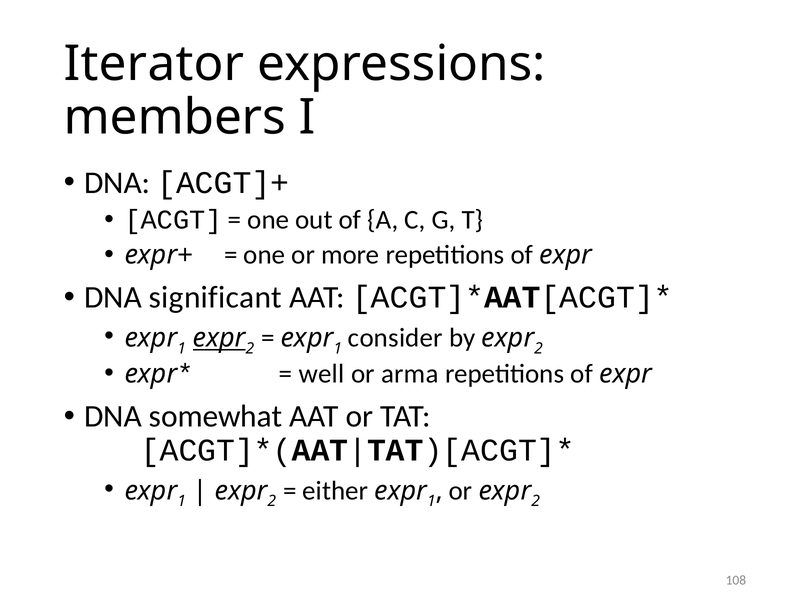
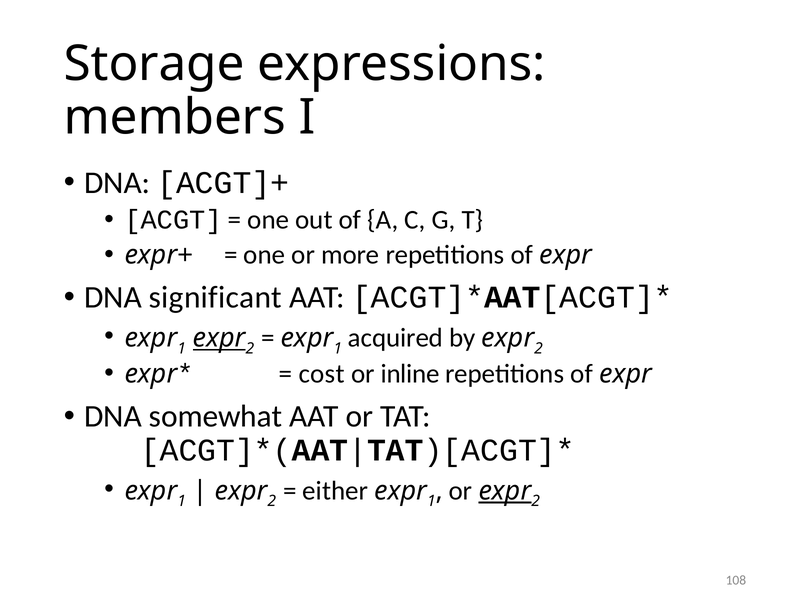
Iterator: Iterator -> Storage (154, 64)
consider: consider -> acquired (396, 338)
well: well -> cost (322, 373)
arma: arma -> inline (410, 373)
expr underline: none -> present (505, 490)
